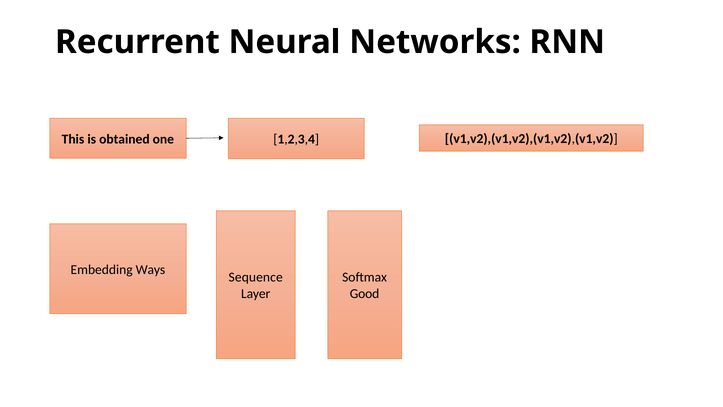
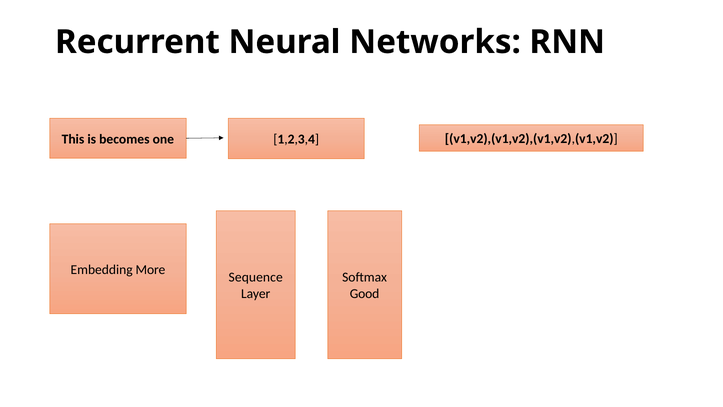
obtained: obtained -> becomes (124, 139)
Ways: Ways -> More (150, 270)
